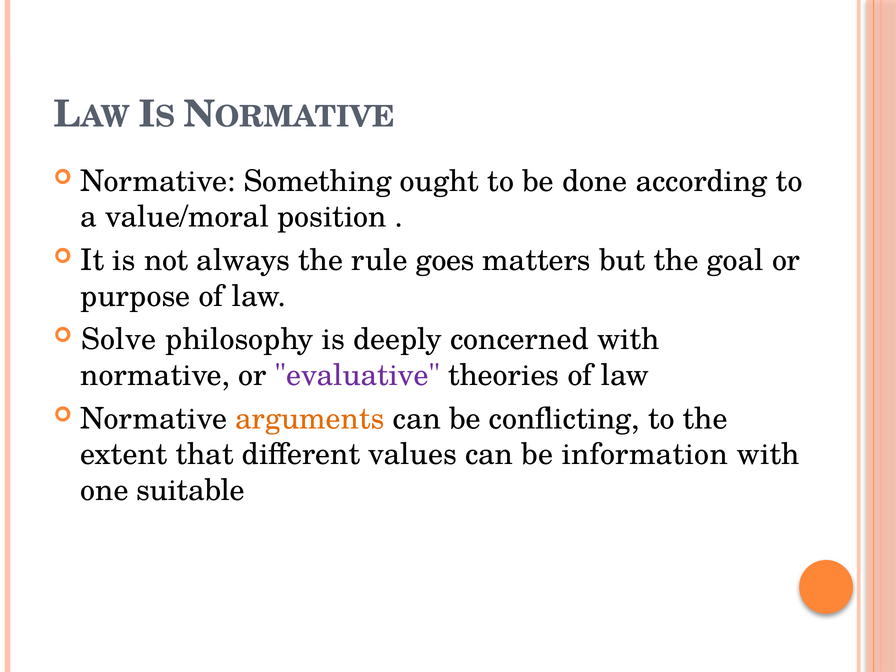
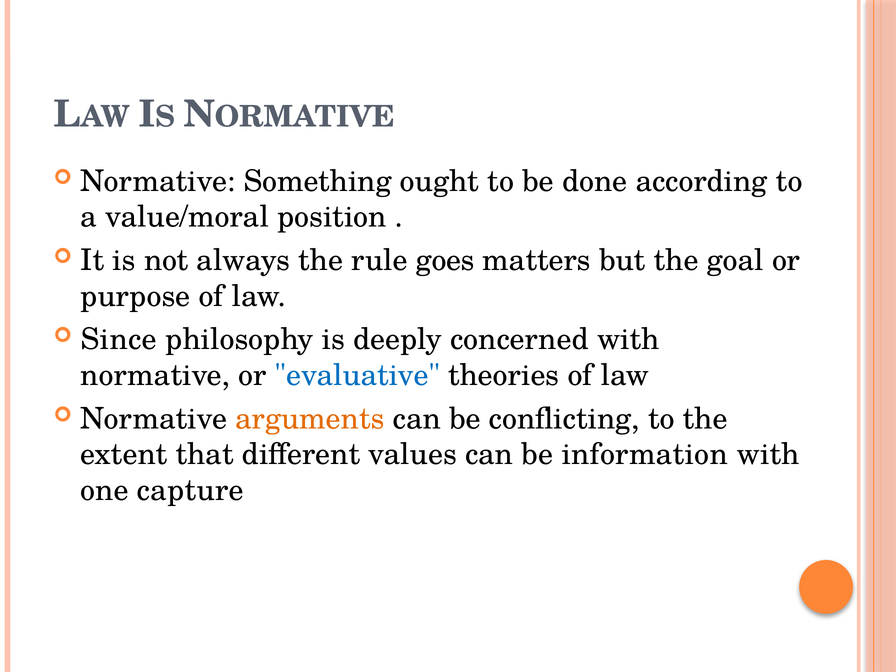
Solve: Solve -> Since (119, 340)
evaluative colour: purple -> blue (357, 375)
suitable: suitable -> capture (190, 490)
